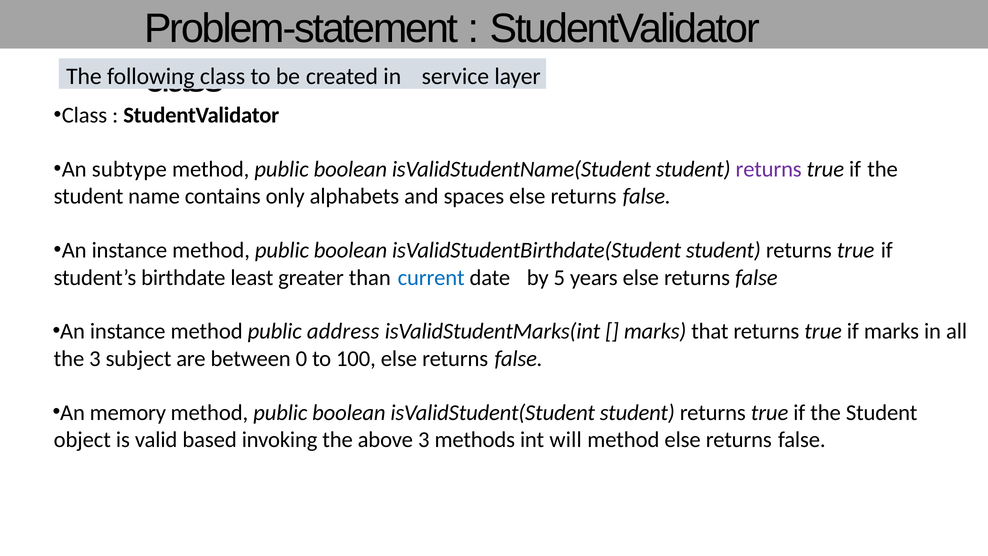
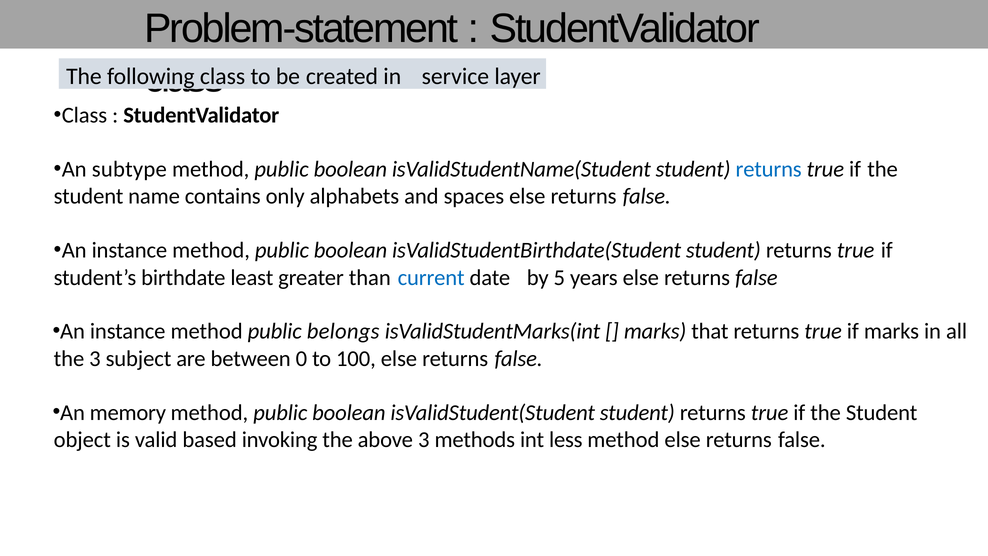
returns colour: purple -> blue (769, 169)
address: address -> belongs (343, 331)
will: will -> less (566, 440)
